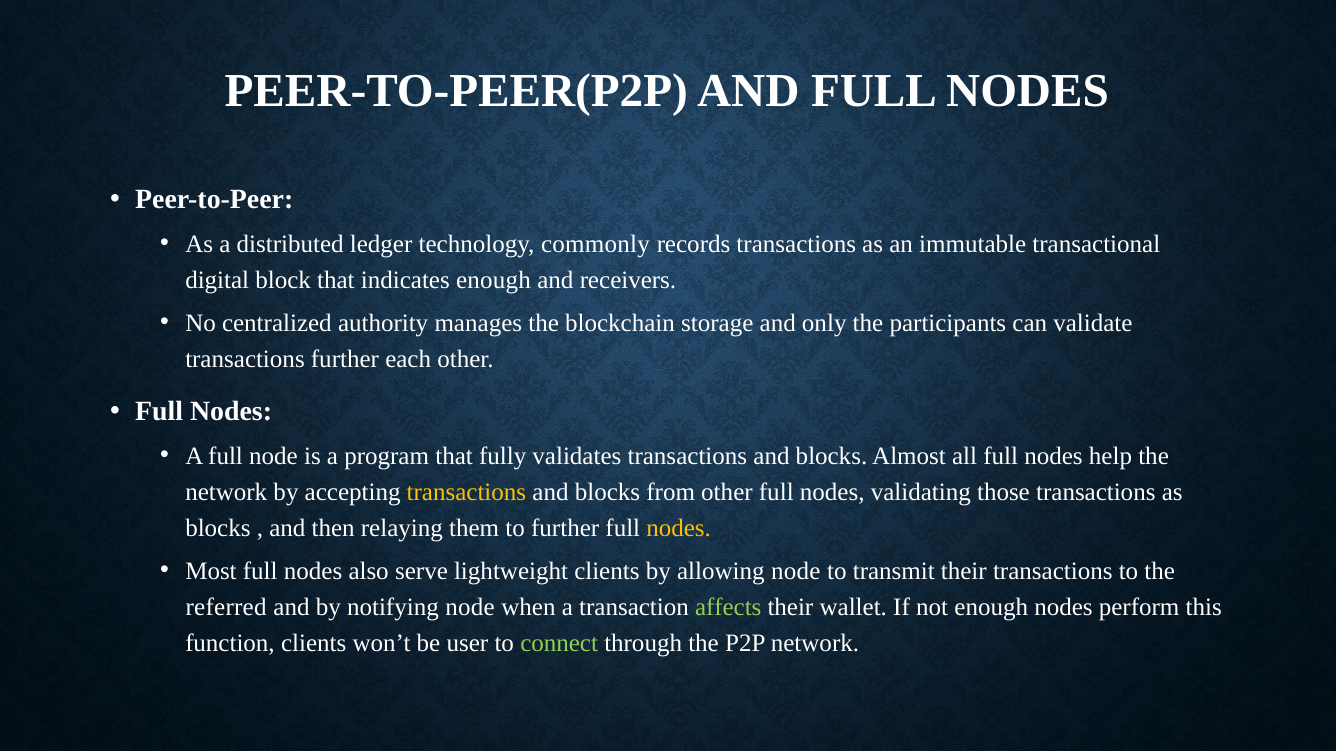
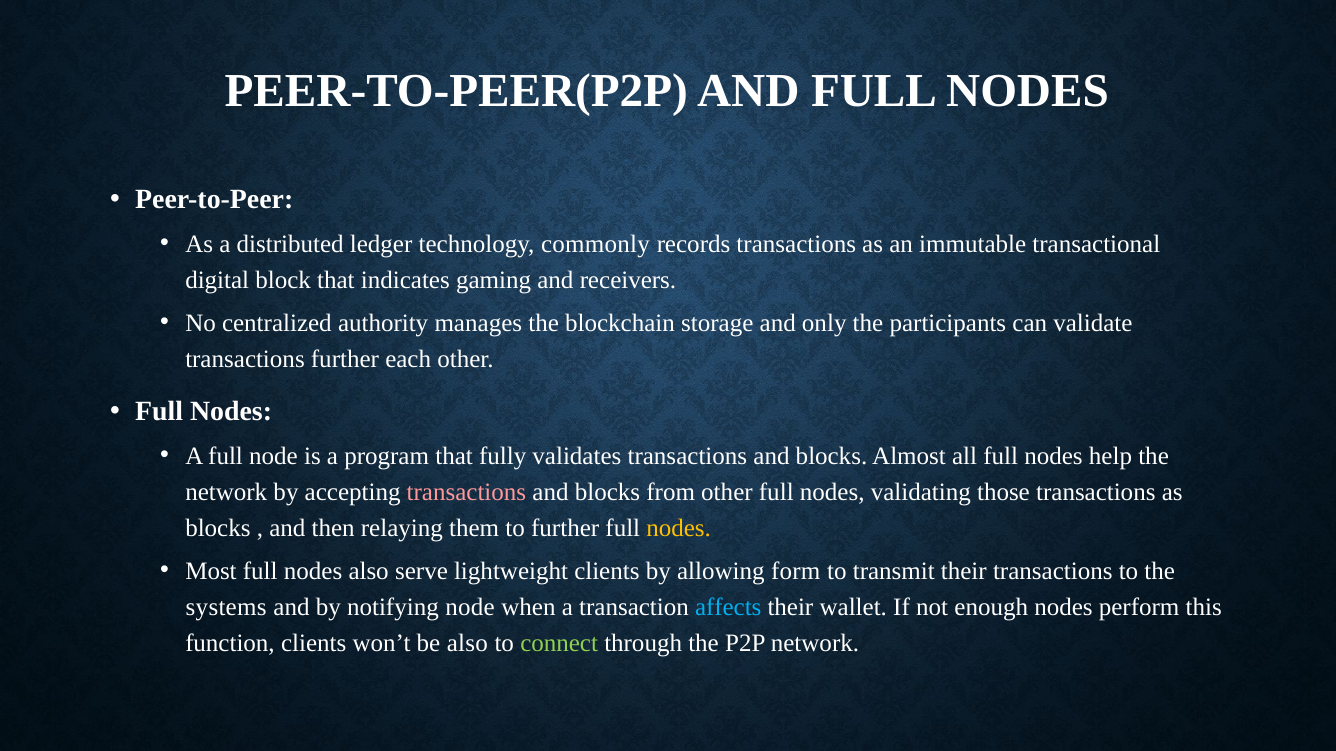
indicates enough: enough -> gaming (494, 280)
transactions colour: yellow -> pink (466, 492)
allowing node: node -> form (796, 571)
referred: referred -> systems (226, 607)
affects colour: light green -> light blue (728, 607)
be user: user -> also (467, 643)
